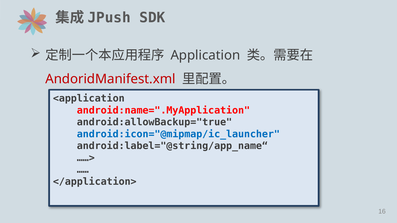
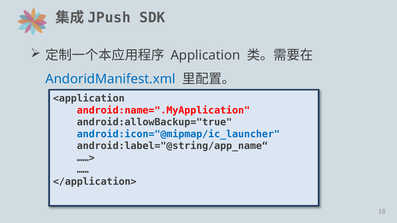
AndoridManifest.xml colour: red -> blue (110, 79)
